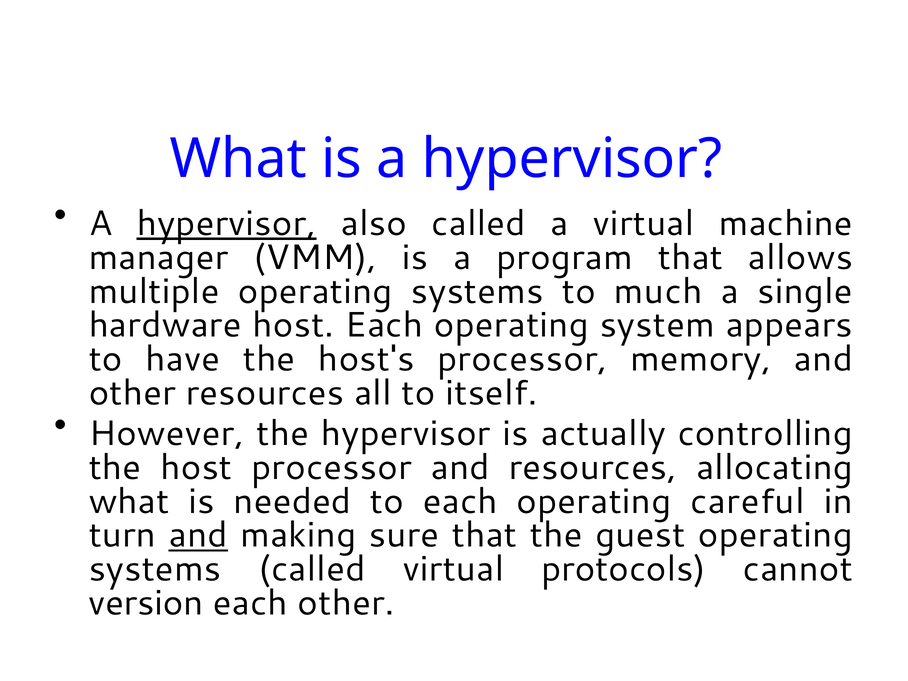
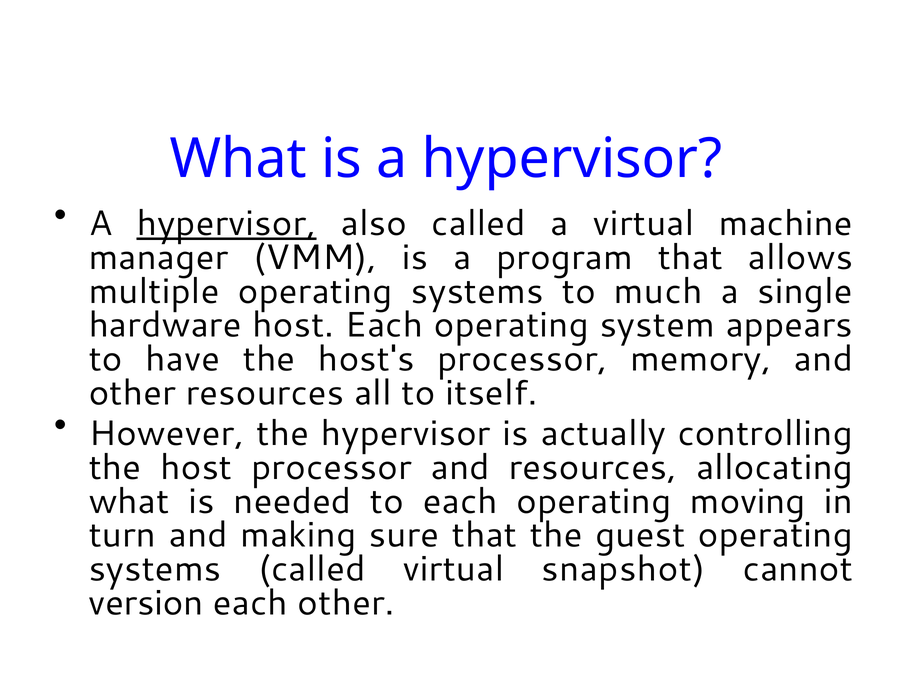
careful: careful -> moving (748, 501)
and underline: present -> none (198, 535)
protocols: protocols -> snapshot (623, 569)
